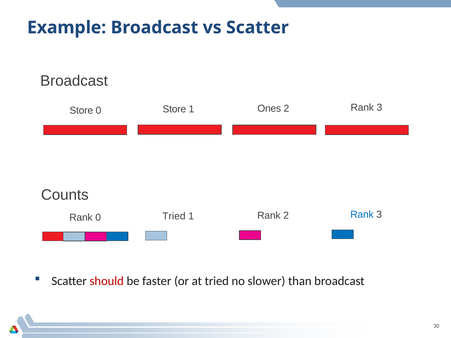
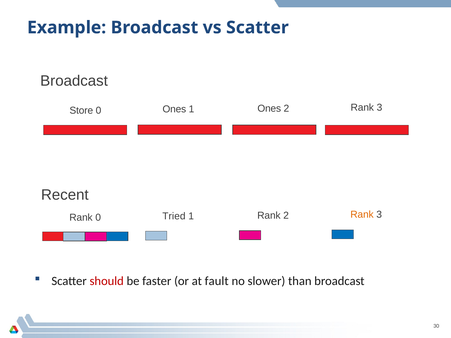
0 Store: Store -> Ones (174, 109)
Counts: Counts -> Recent (65, 195)
Rank colour: blue -> orange (362, 215)
at tried: tried -> fault (217, 281)
